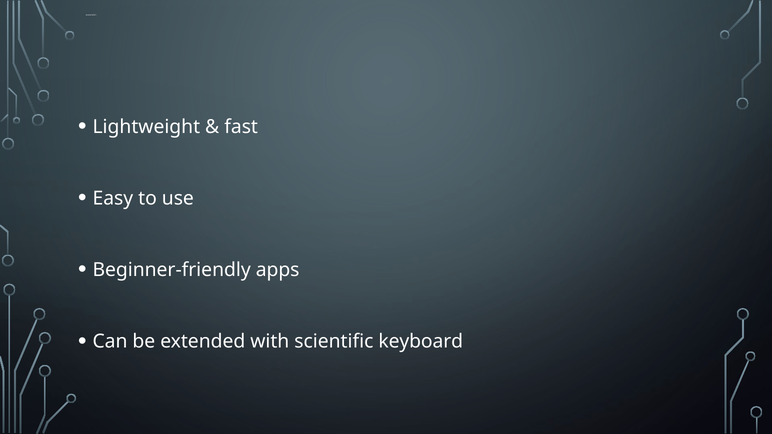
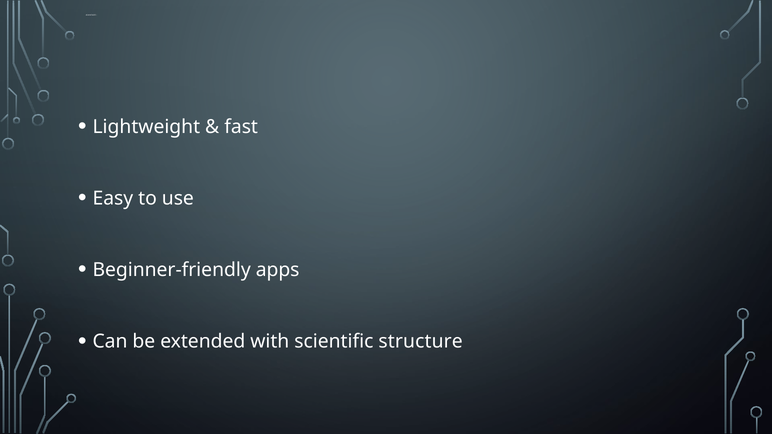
keyboard: keyboard -> structure (421, 342)
